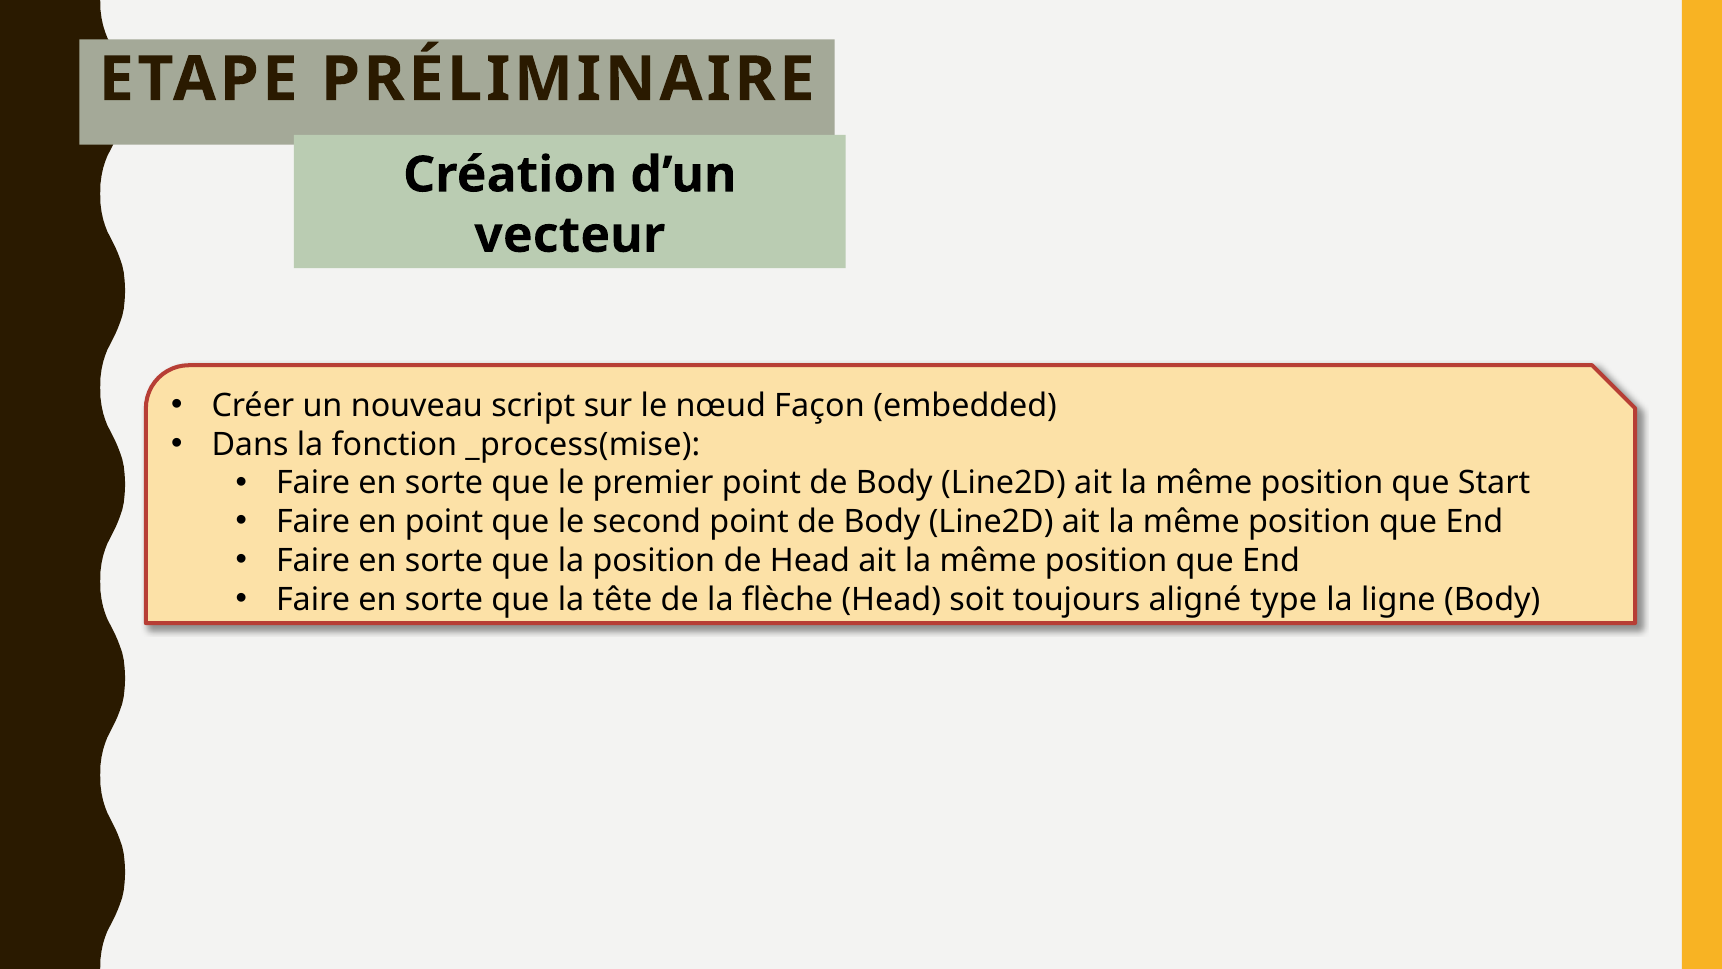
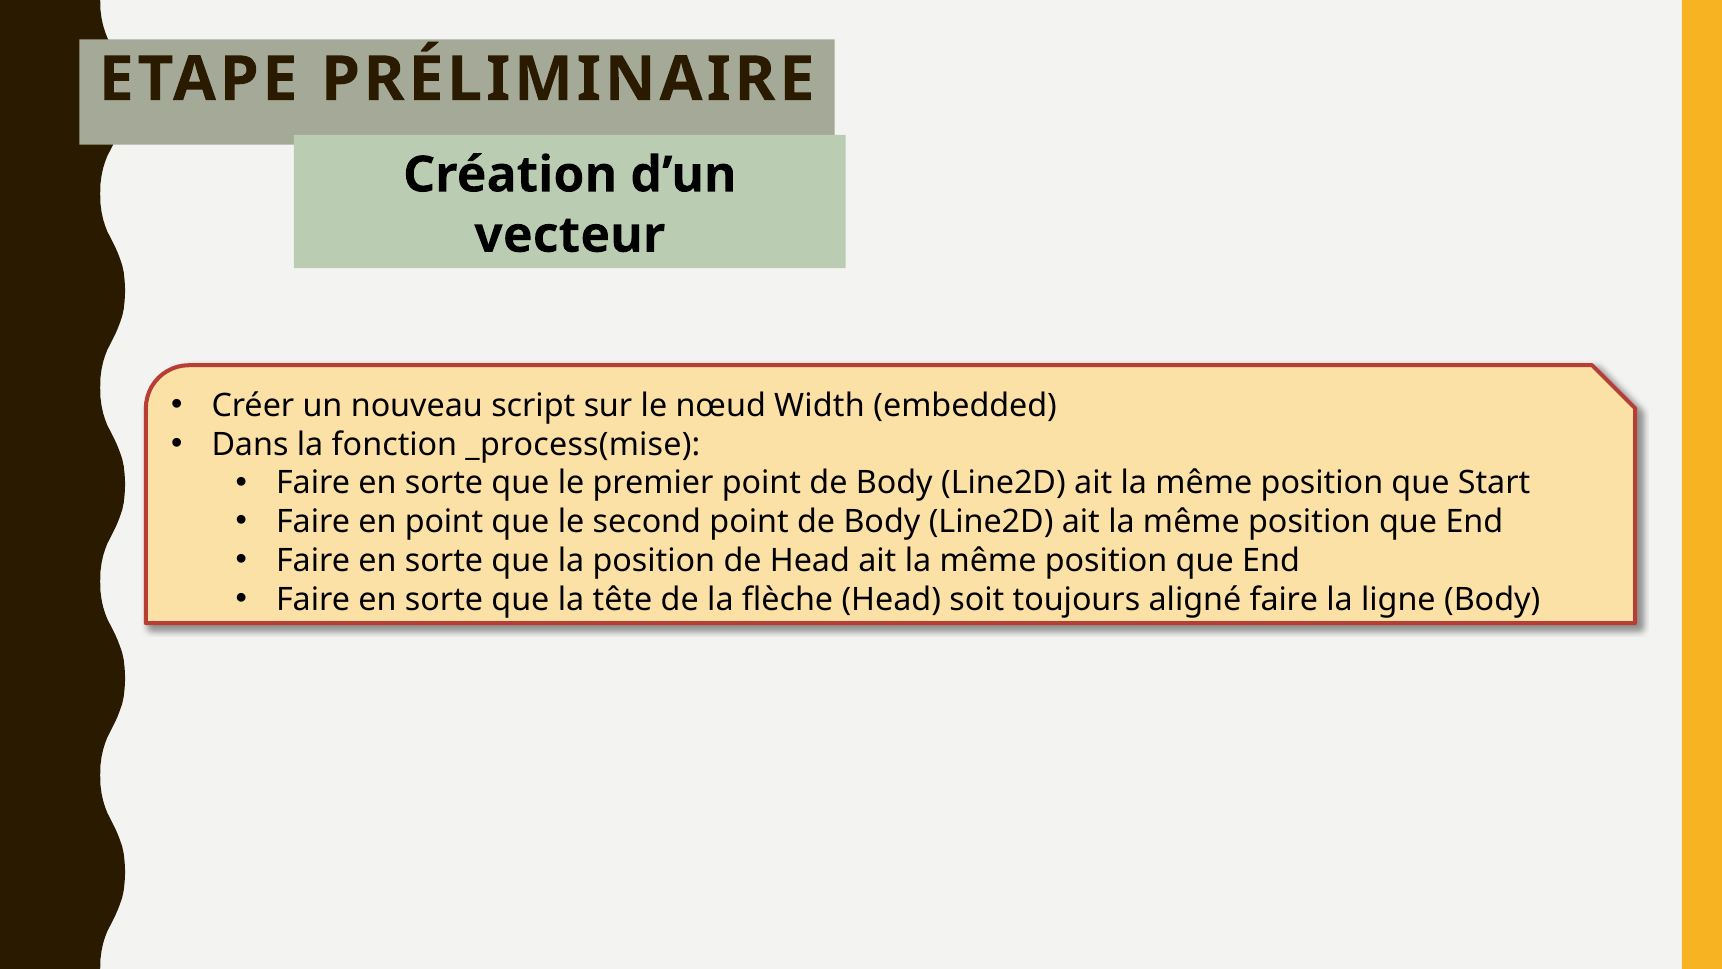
Façon: Façon -> Width (820, 406)
aligné type: type -> faire (1284, 599)
